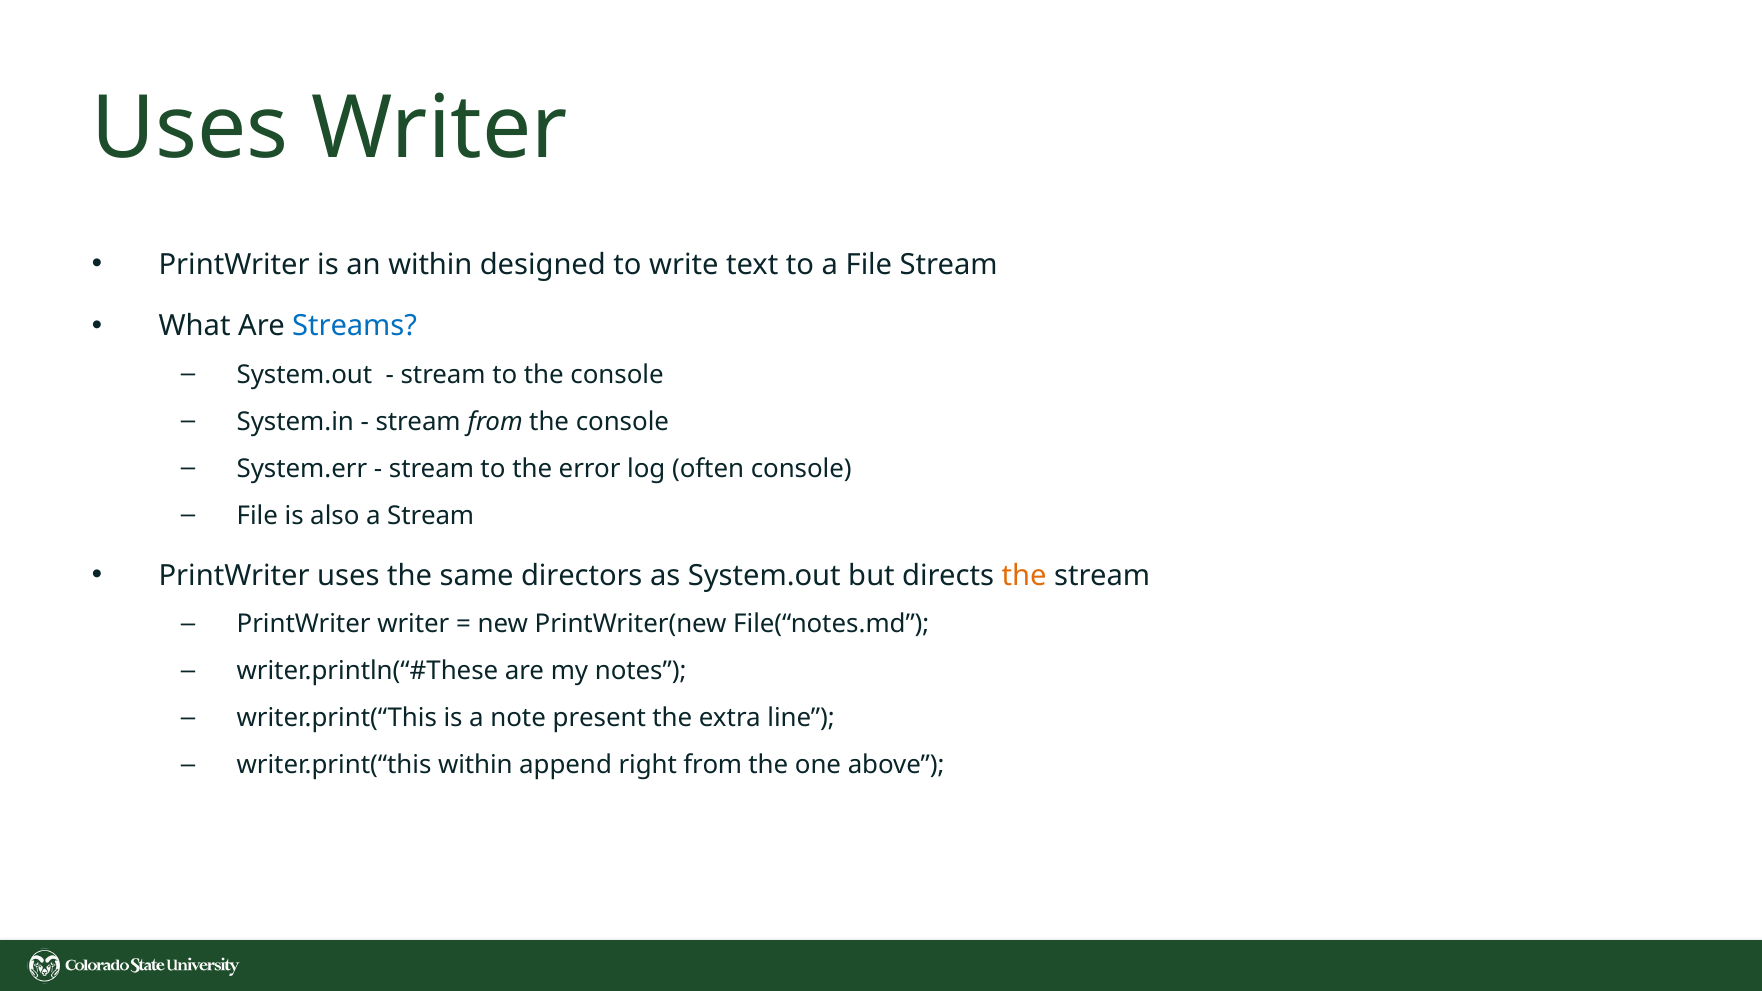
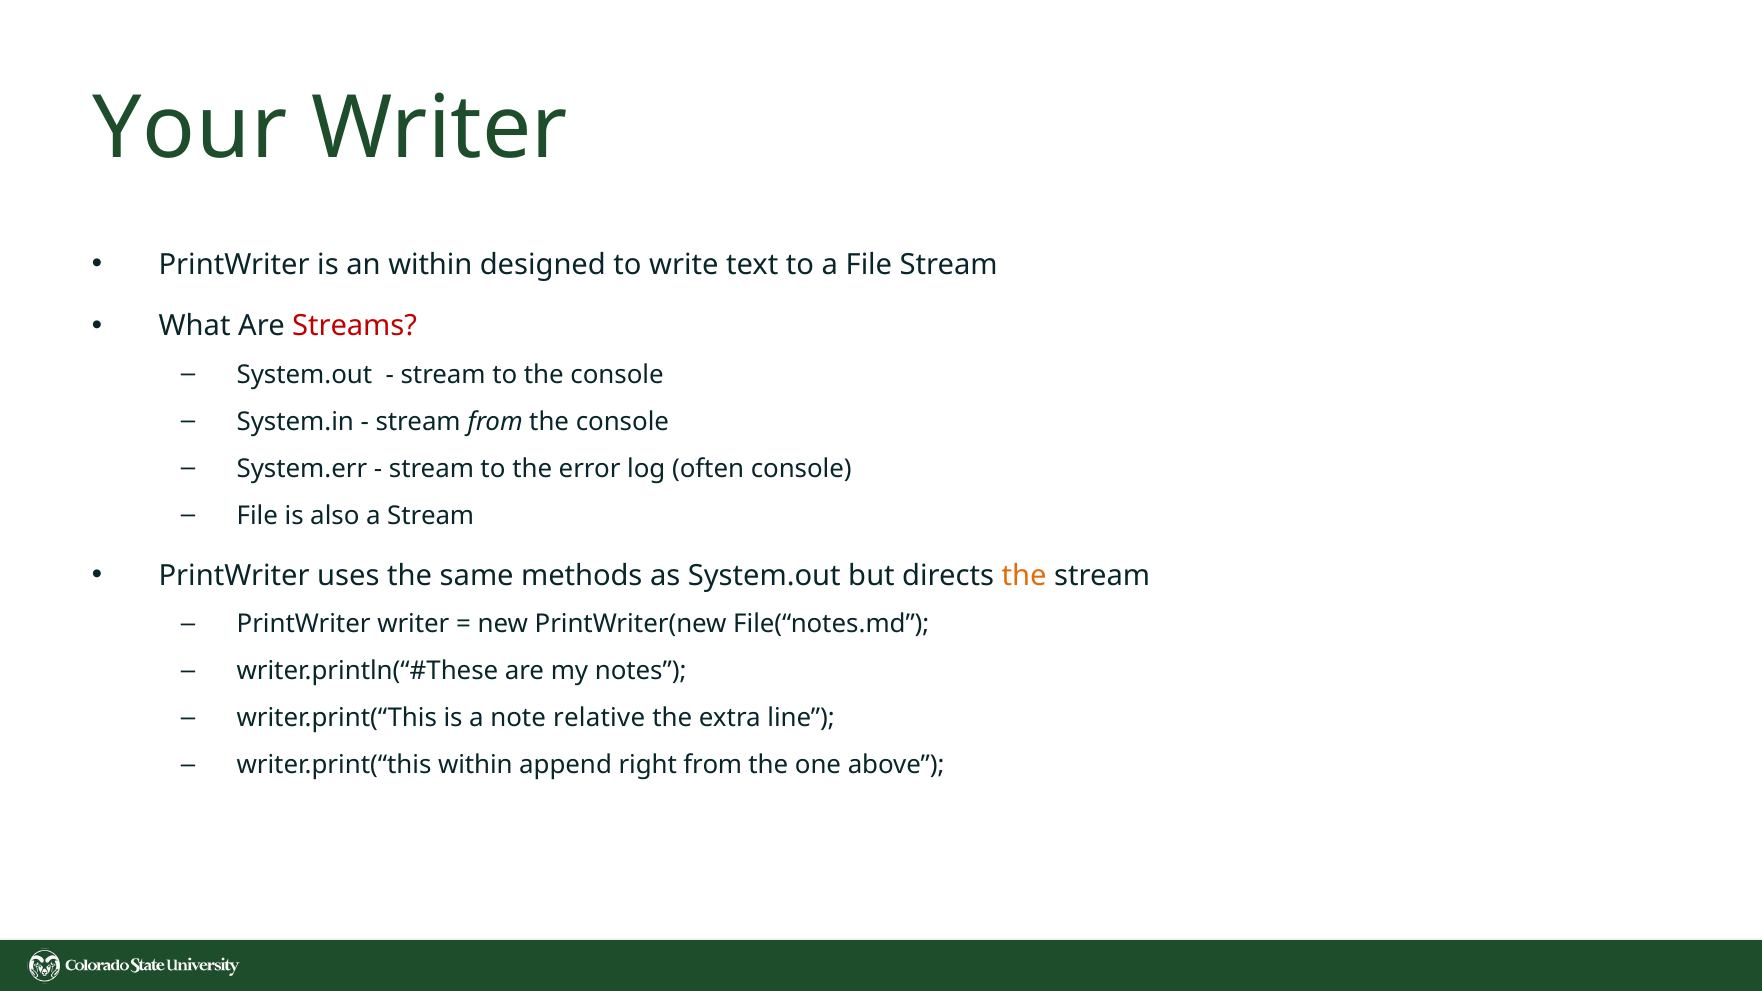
Uses: Uses -> Your (190, 129)
Streams colour: blue -> red (355, 326)
directors: directors -> methods (582, 576)
present: present -> relative (599, 718)
